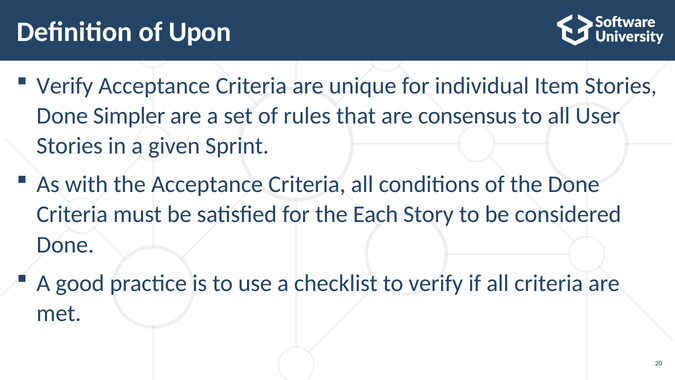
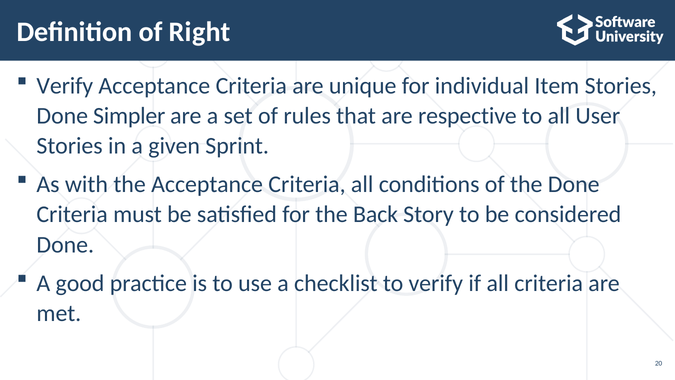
Upon: Upon -> Right (200, 32)
consensus: consensus -> respective (467, 116)
Each: Each -> Back (376, 214)
